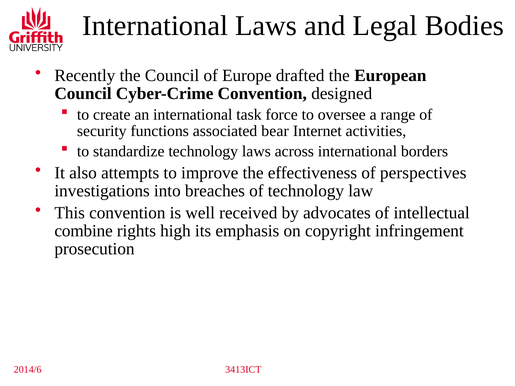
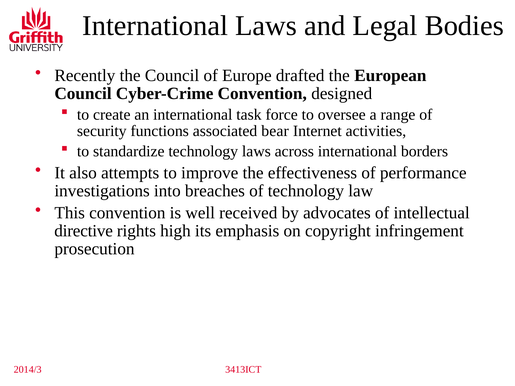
perspectives: perspectives -> performance (423, 173)
combine: combine -> directive (84, 231)
2014/6: 2014/6 -> 2014/3 (28, 370)
